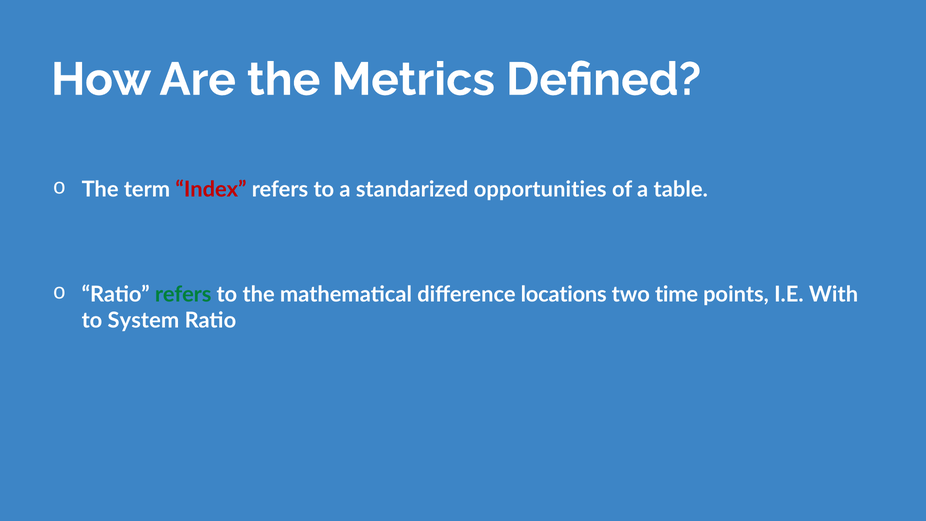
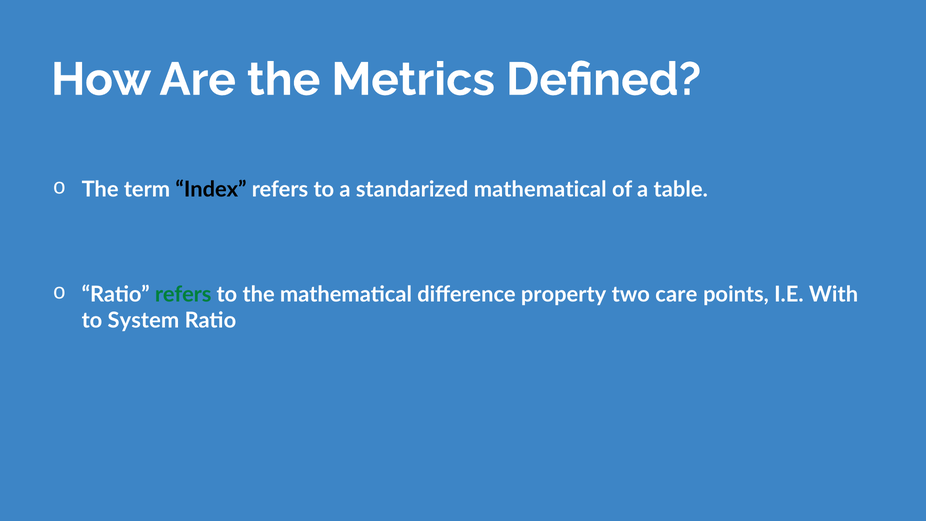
Index colour: red -> black (211, 189)
standarized opportunities: opportunities -> mathematical (540, 189)
locations: locations -> property (564, 294)
time: time -> care (676, 294)
